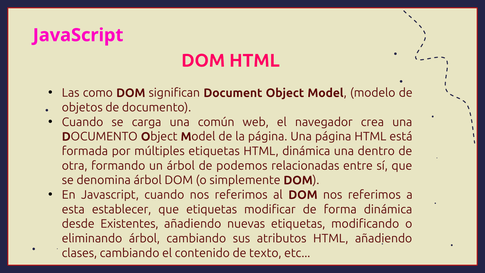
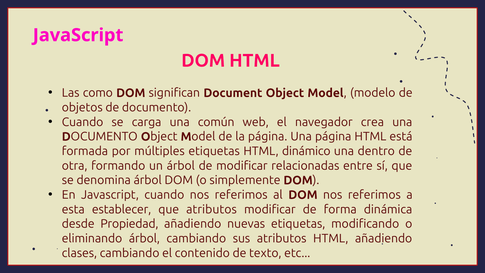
HTML dinámica: dinámica -> dinámico (306, 151)
de podemos: podemos -> modificar (242, 166)
que etiquetas: etiquetas -> atributos (212, 209)
Existentes: Existentes -> Propiedad (129, 224)
